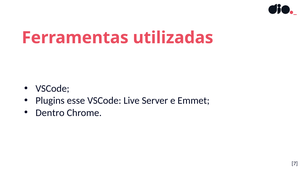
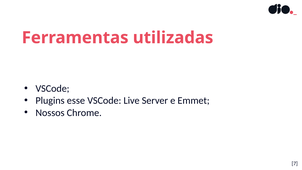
Dentro: Dentro -> Nossos (50, 113)
